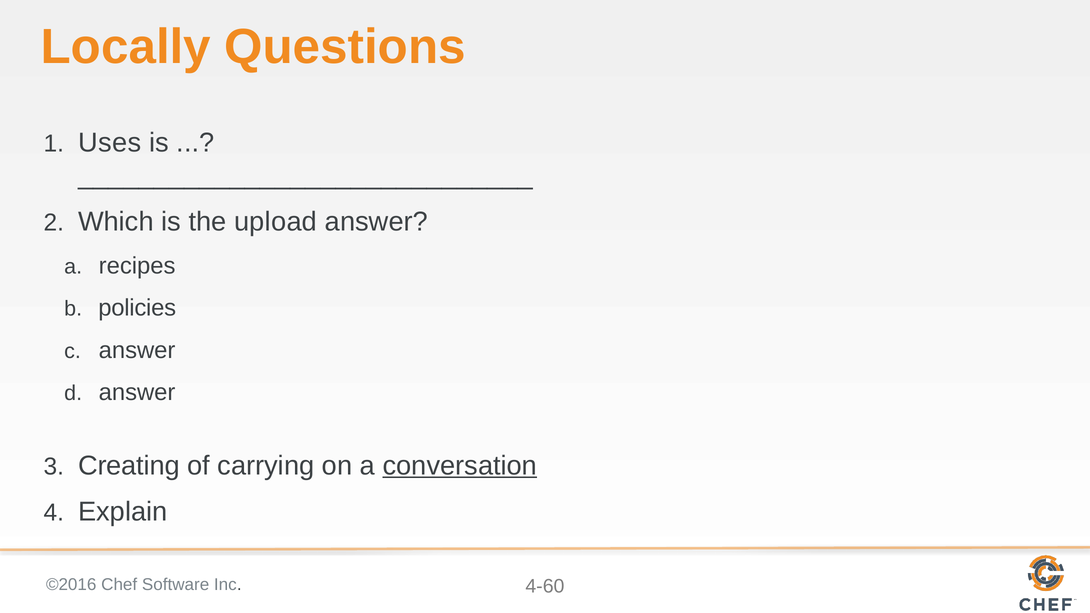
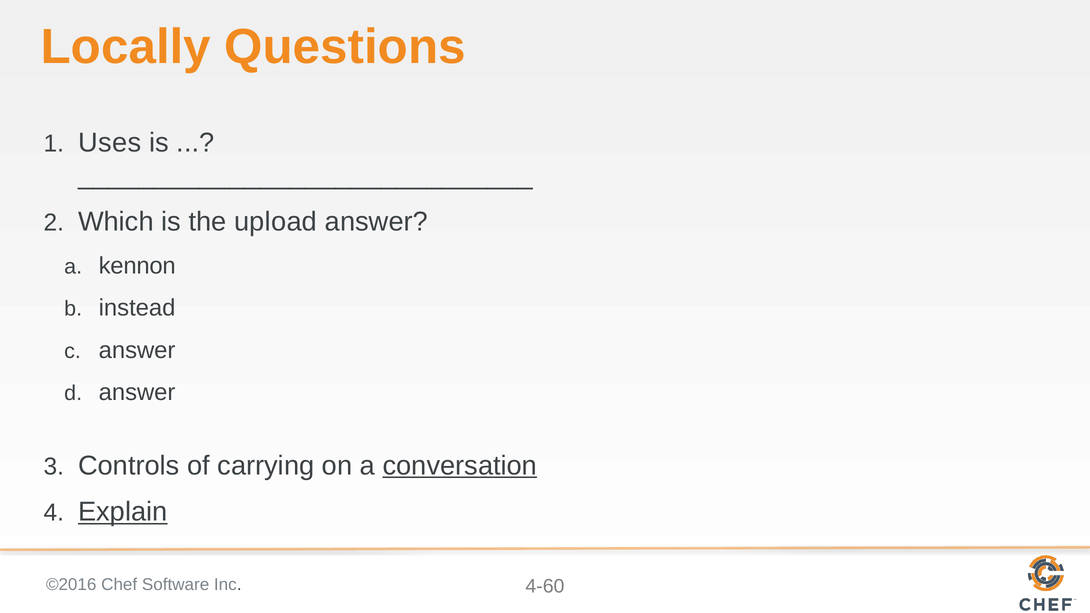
recipes: recipes -> kennon (137, 266)
policies: policies -> instead (137, 308)
Creating: Creating -> Controls (129, 466)
Explain underline: none -> present (123, 512)
